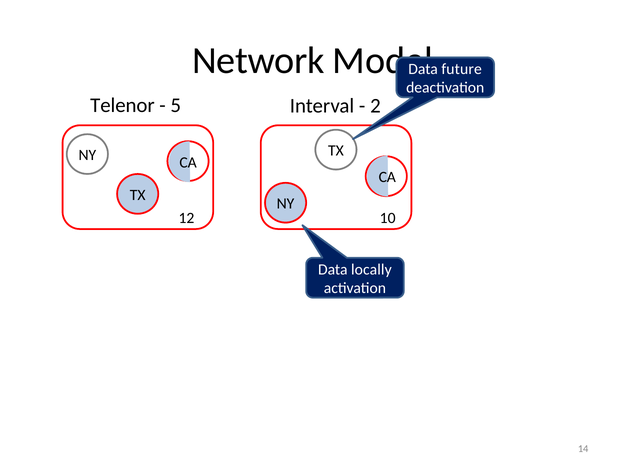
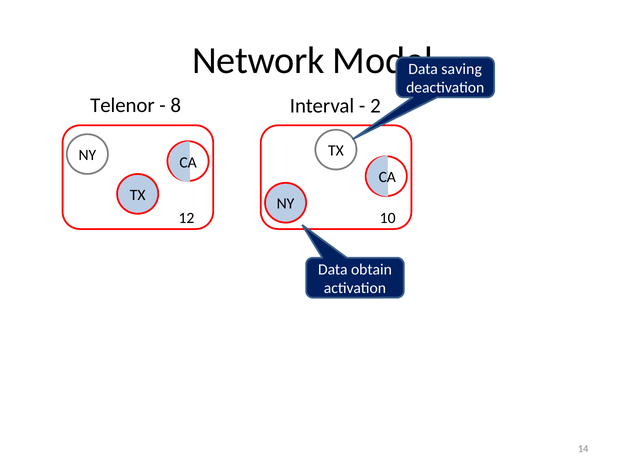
future: future -> saving (462, 69)
5: 5 -> 8 (176, 105)
locally: locally -> obtain (371, 269)
